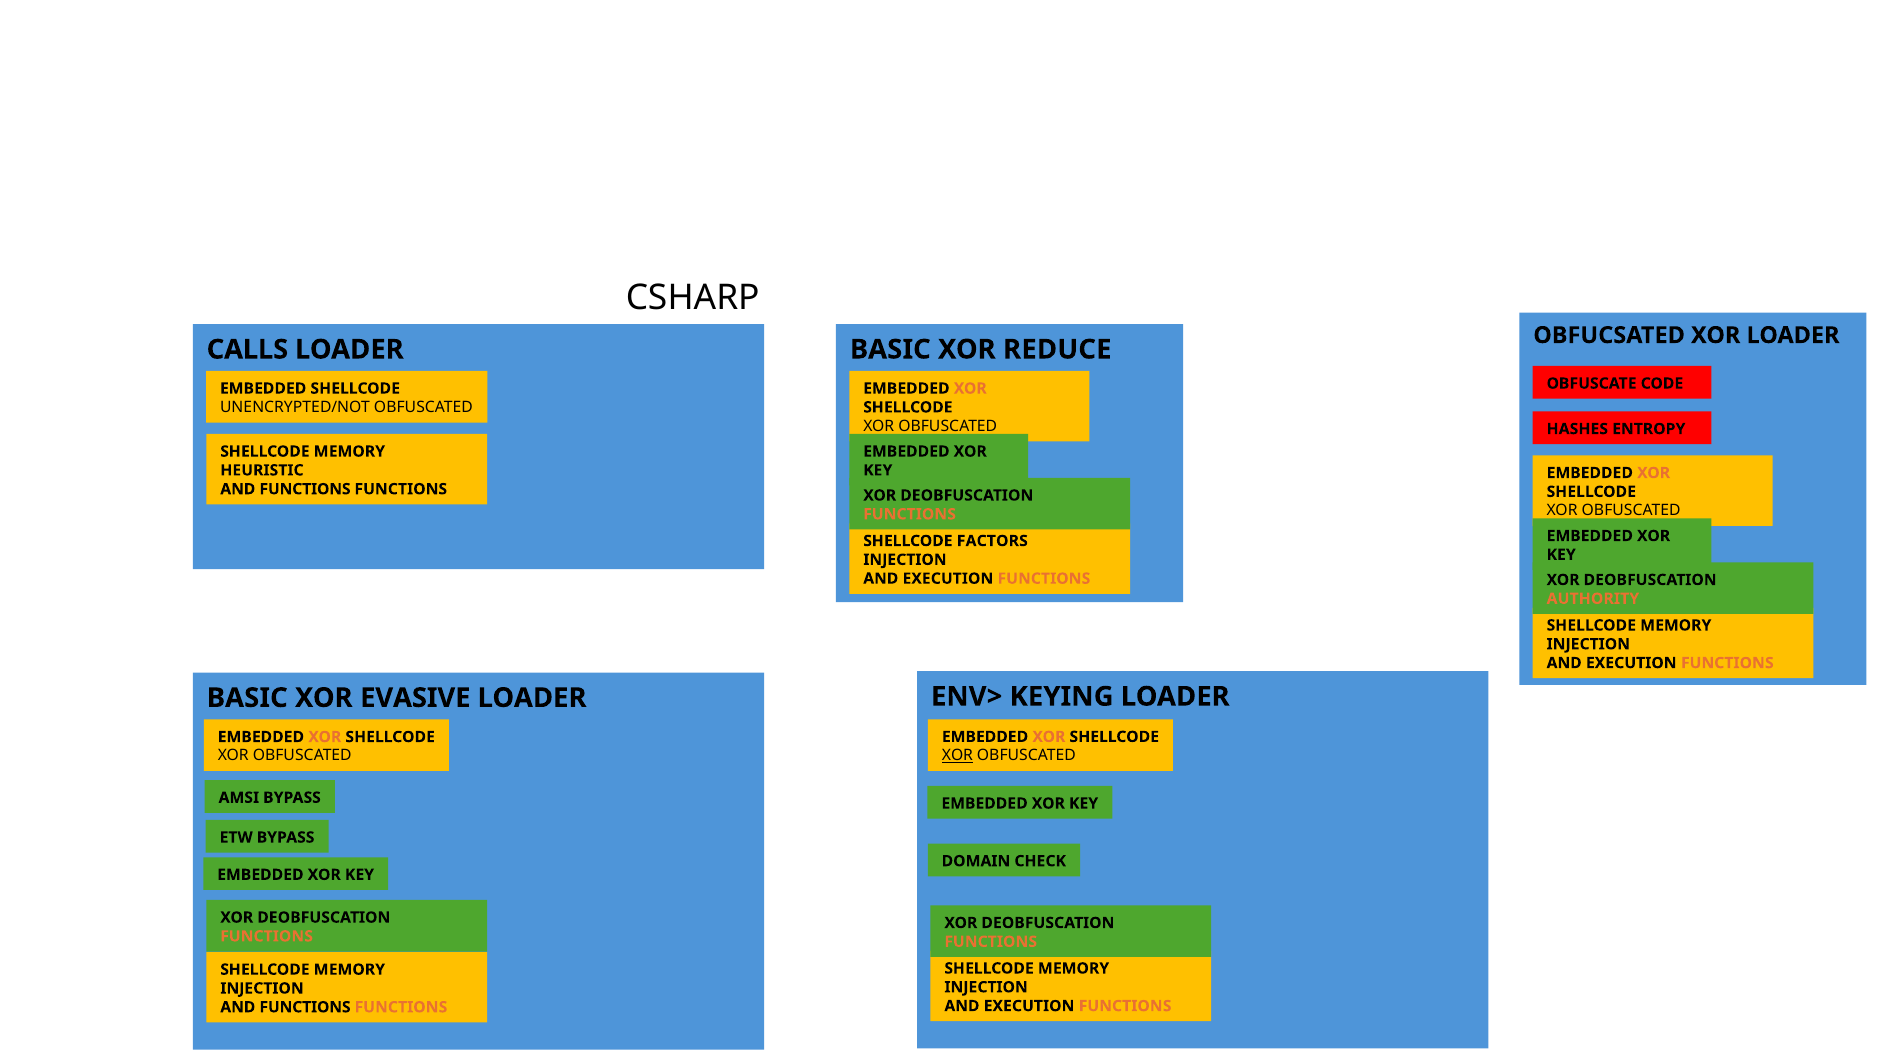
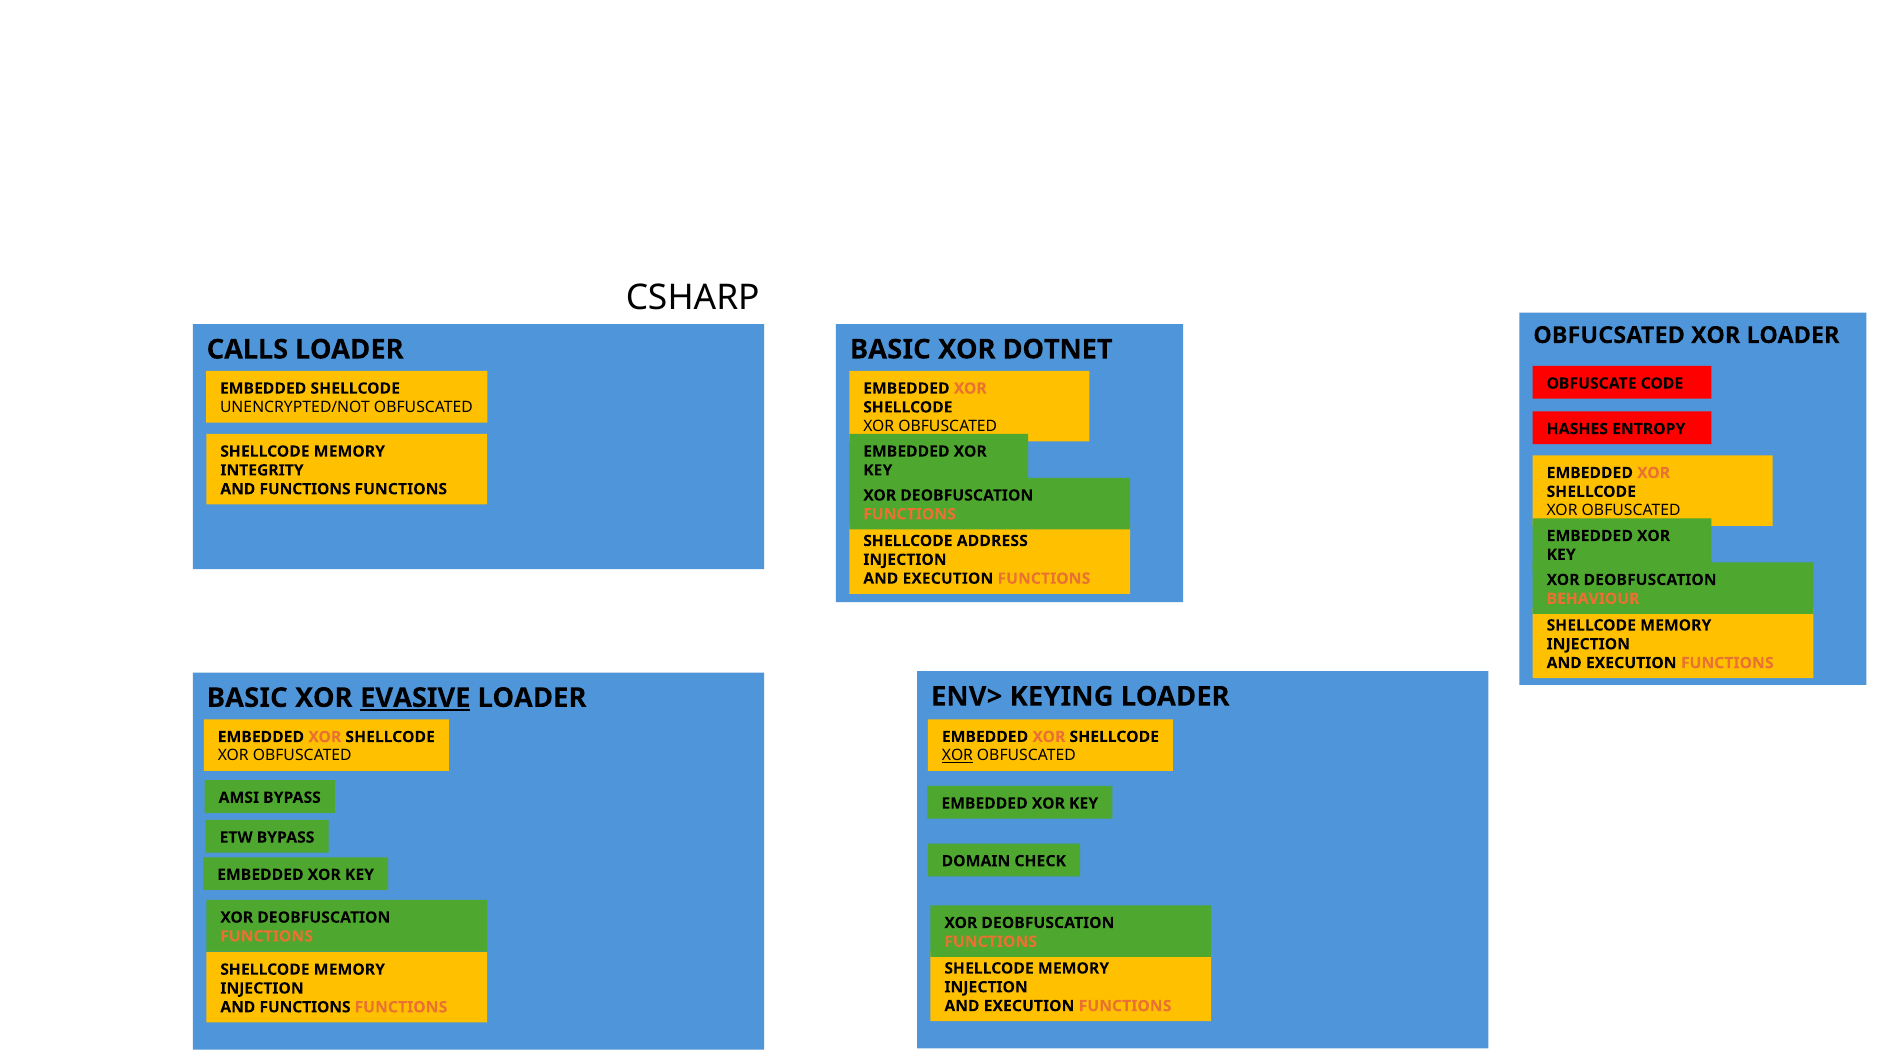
REDUCE: REDUCE -> DOTNET (1058, 349)
HEURISTIC: HEURISTIC -> INTEGRITY (262, 470)
FACTORS: FACTORS -> ADDRESS (992, 541)
AUTHORITY: AUTHORITY -> BEHAVIOUR (1593, 599)
EVASIVE underline: none -> present (415, 698)
